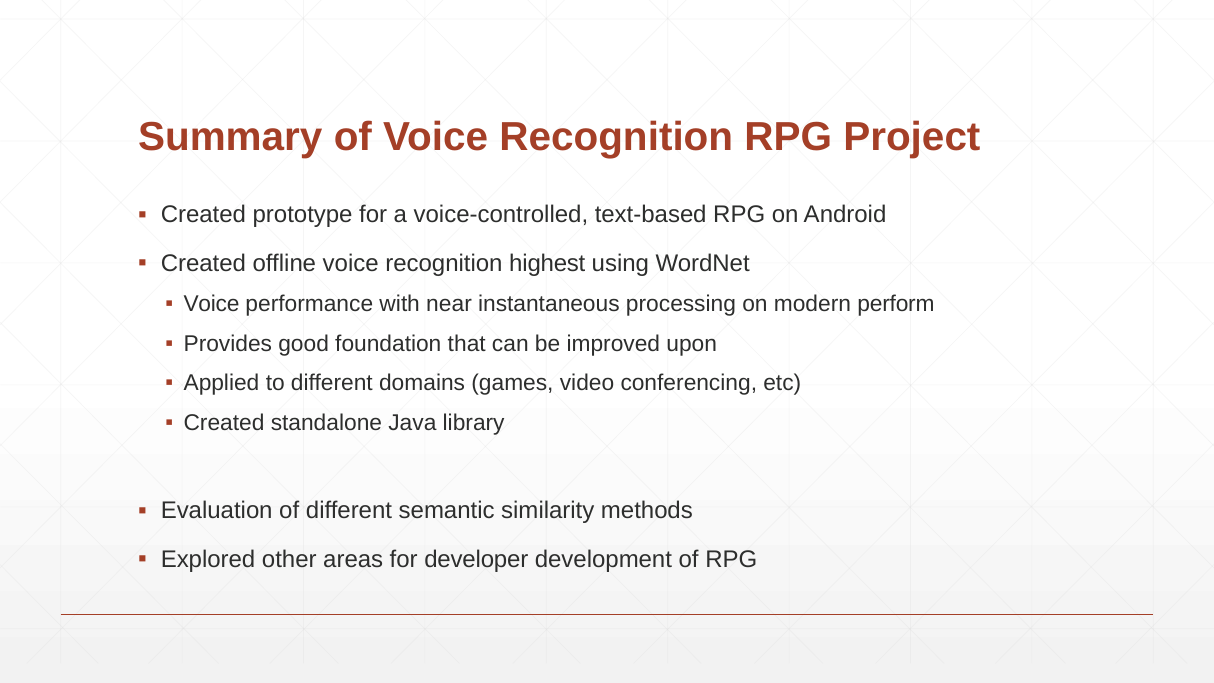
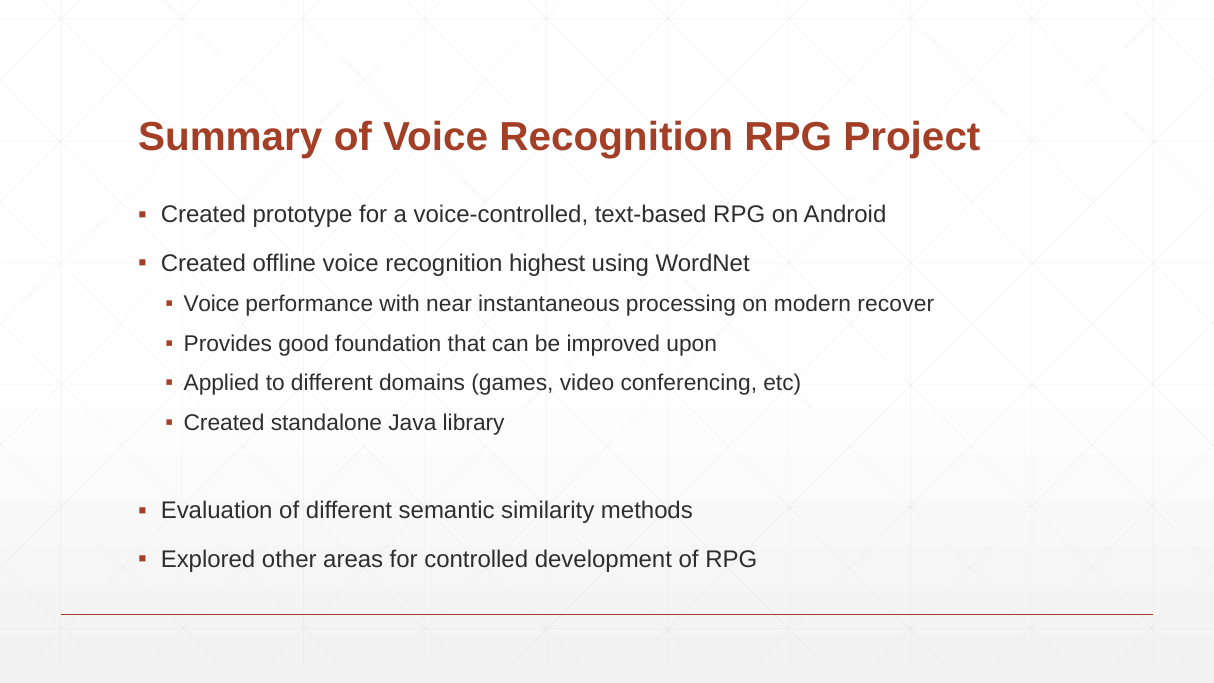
perform: perform -> recover (896, 304)
developer: developer -> controlled (476, 560)
